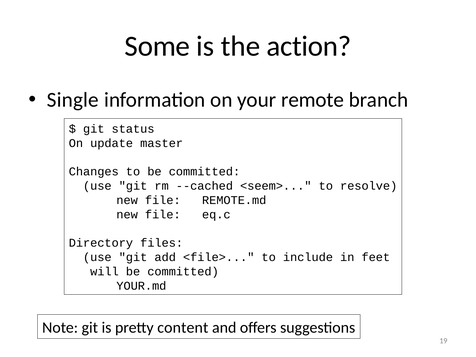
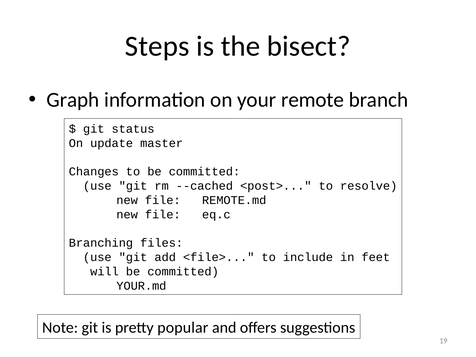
Some: Some -> Steps (157, 46)
action: action -> bisect (309, 46)
Single: Single -> Graph (73, 100)
<seem>: <seem> -> <post> (276, 186)
Directory: Directory -> Branching (101, 243)
content: content -> popular (183, 328)
